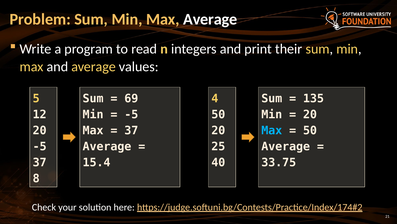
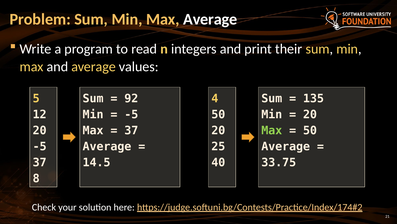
69: 69 -> 92 (131, 98)
Max colour: light blue -> light green (272, 130)
15.4: 15.4 -> 14.5 (97, 162)
